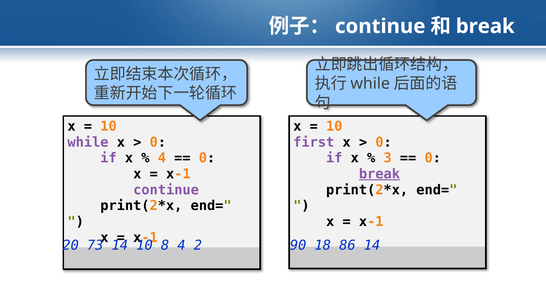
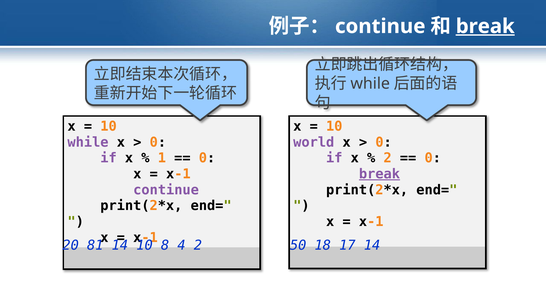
break underline: none -> present (485, 26)
first: first -> world (314, 142)
4: 4 -> 1 (162, 158)
3: 3 -> 2 (388, 158)
73: 73 -> 81 (95, 245)
90: 90 -> 50 (298, 245)
86: 86 -> 17 (347, 245)
